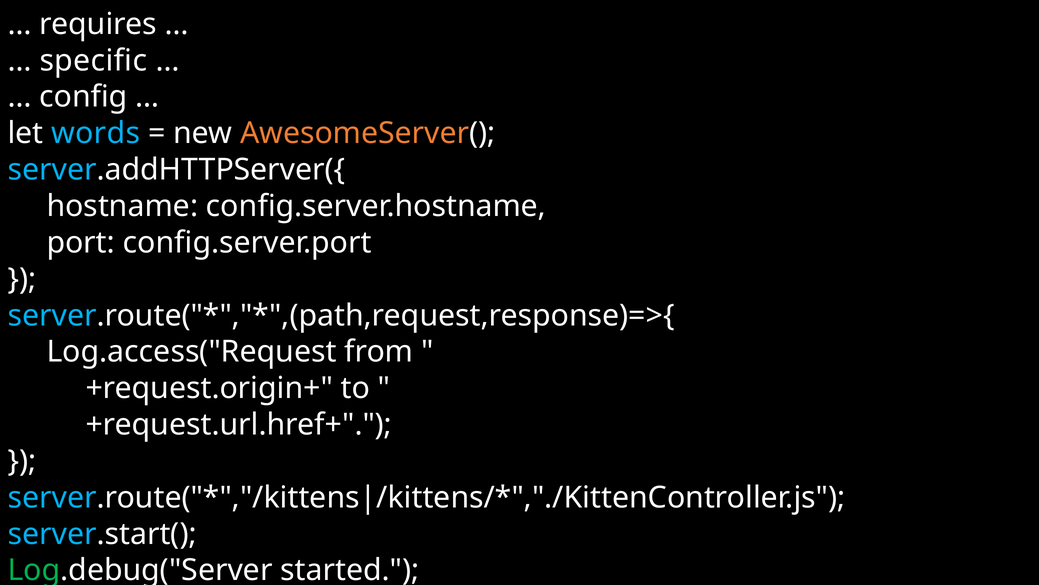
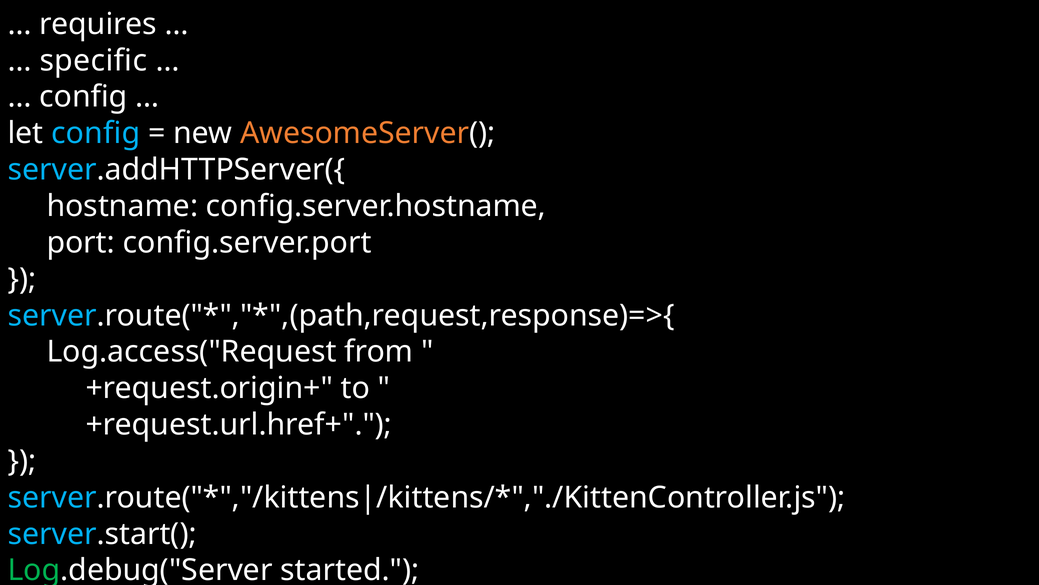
let words: words -> config (96, 133)
